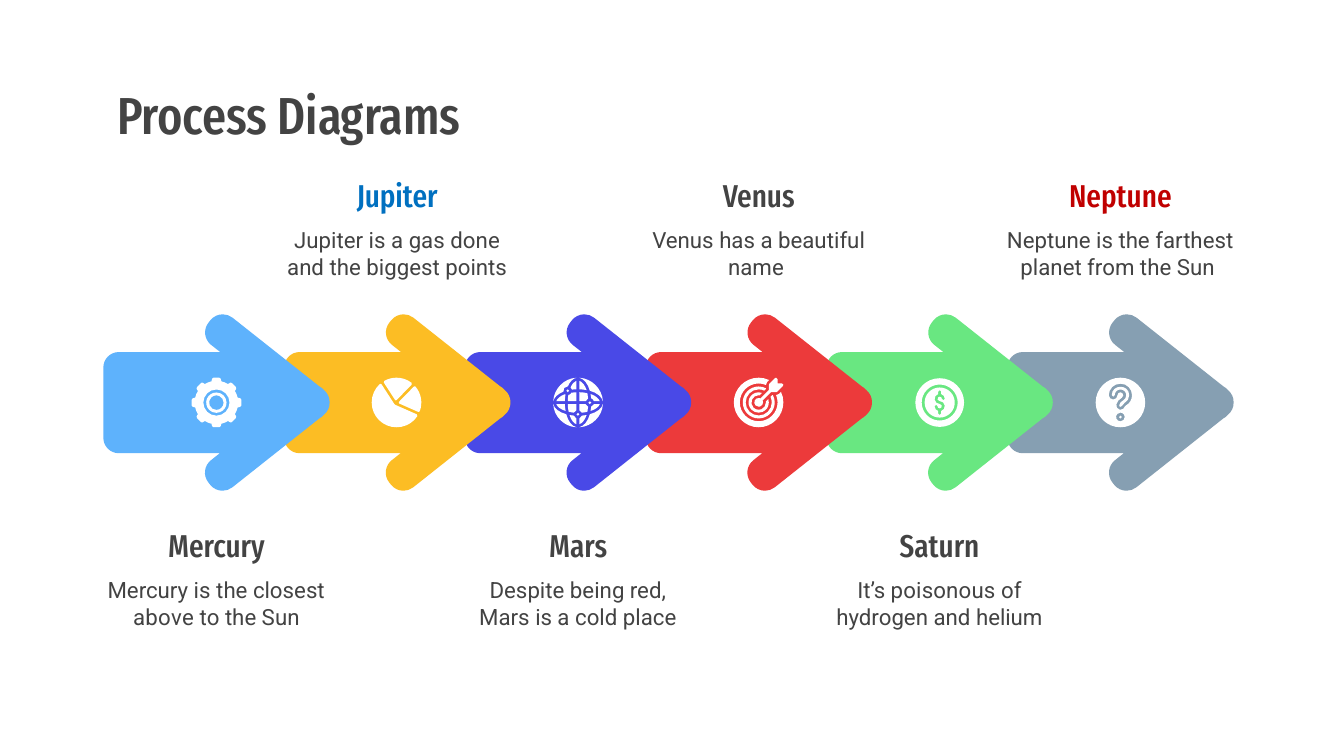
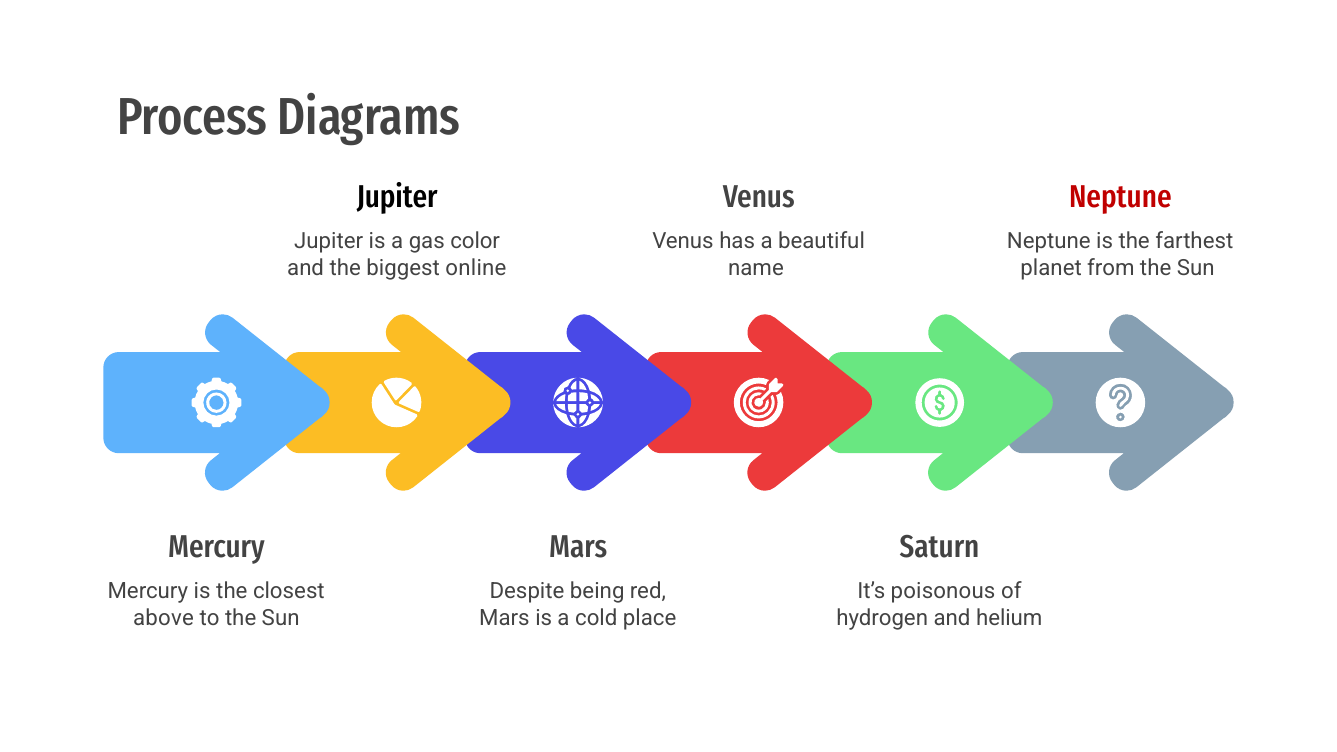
Jupiter colour: blue -> black (397, 197)
done: done -> color (475, 241)
points: points -> online (476, 268)
